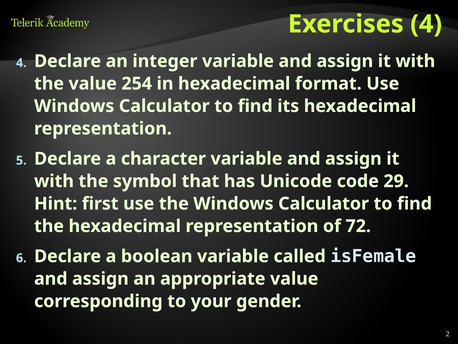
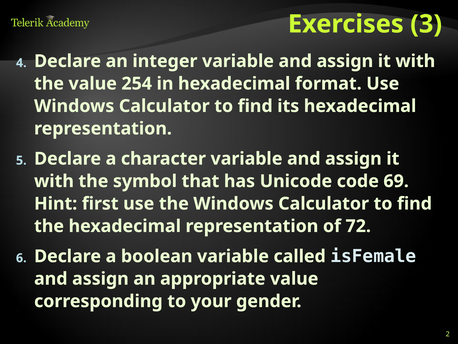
Exercises 4: 4 -> 3 (426, 24)
29: 29 -> 69 (396, 181)
